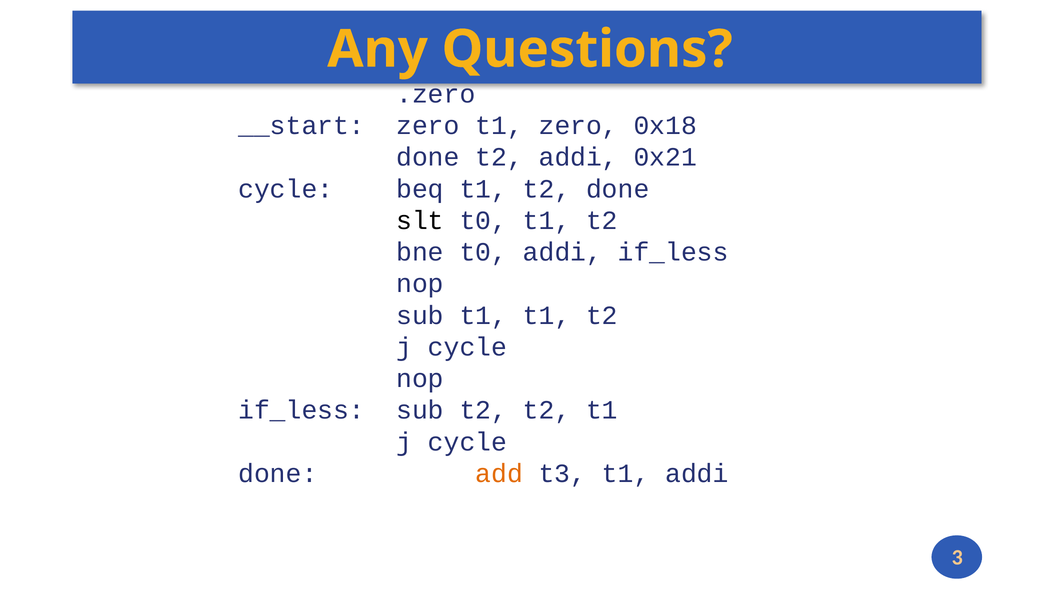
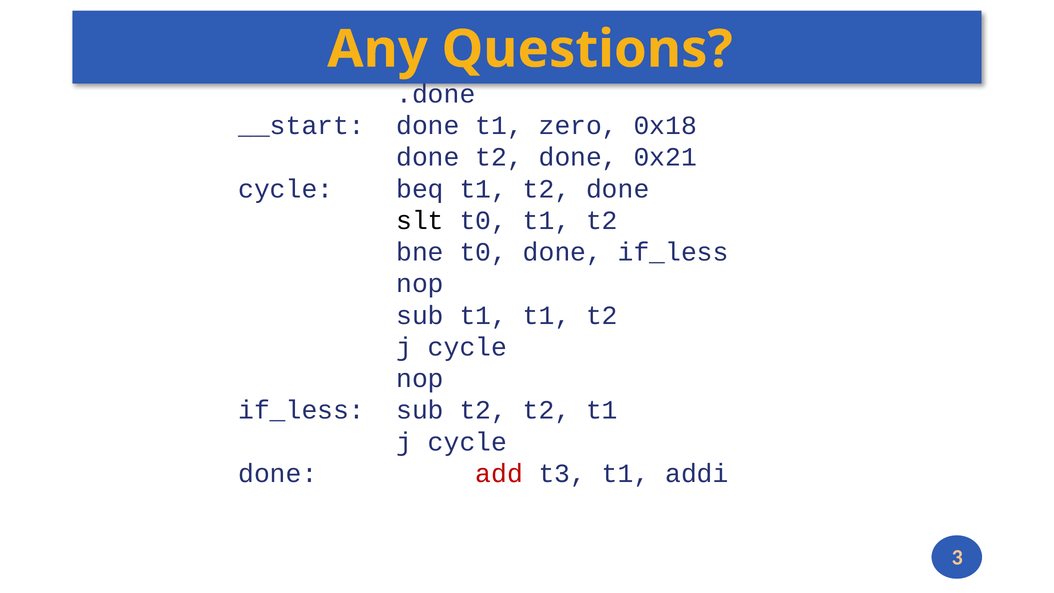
.zero: .zero -> .done (436, 94)
__start zero: zero -> done (428, 126)
addi: addi -> done (578, 157)
t0 addi: addi -> done (562, 252)
add colour: orange -> red (499, 473)
